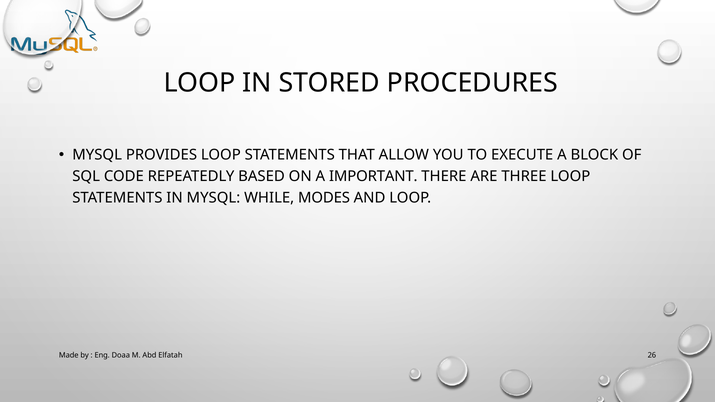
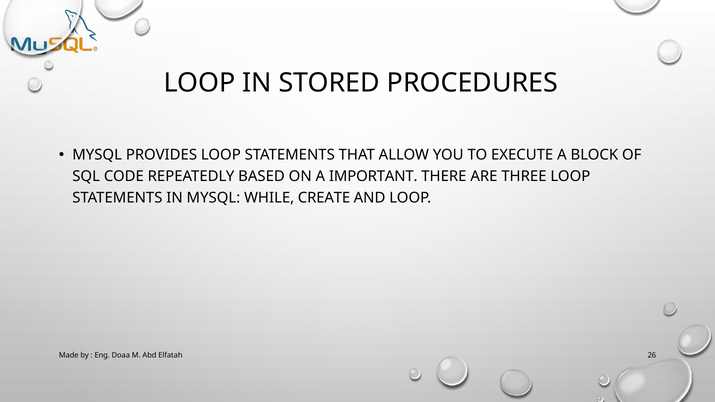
MODES: MODES -> CREATE (324, 198)
